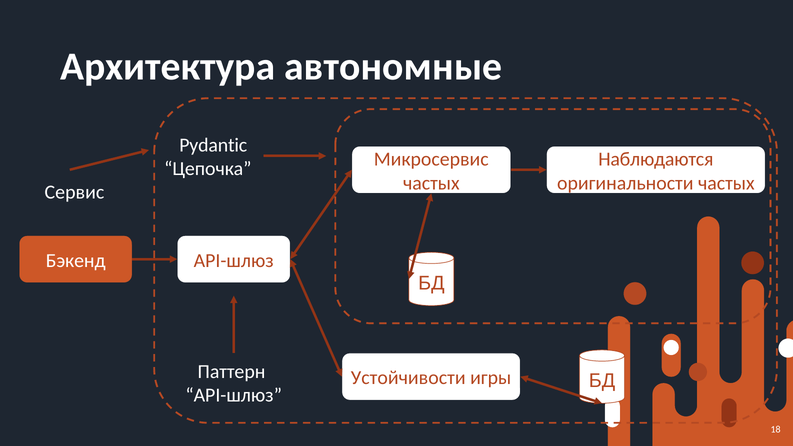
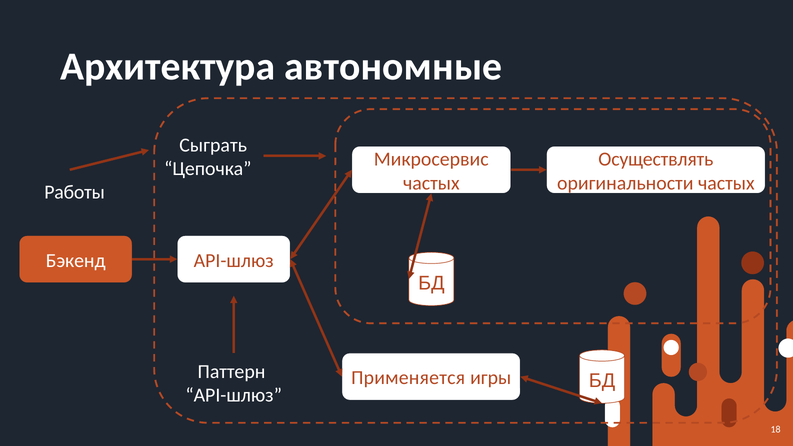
Pydantic: Pydantic -> Сыграть (213, 145)
Наблюдаются: Наблюдаются -> Осуществлять (656, 159)
Сервис: Сервис -> Работы (75, 192)
Устойчивости: Устойчивости -> Применяется (408, 378)
